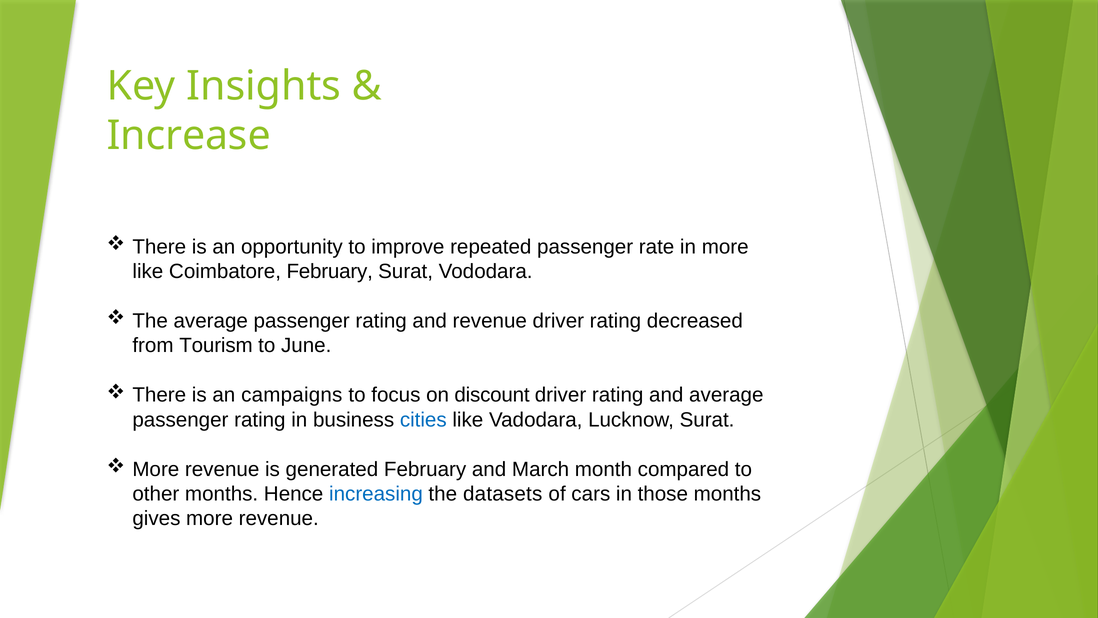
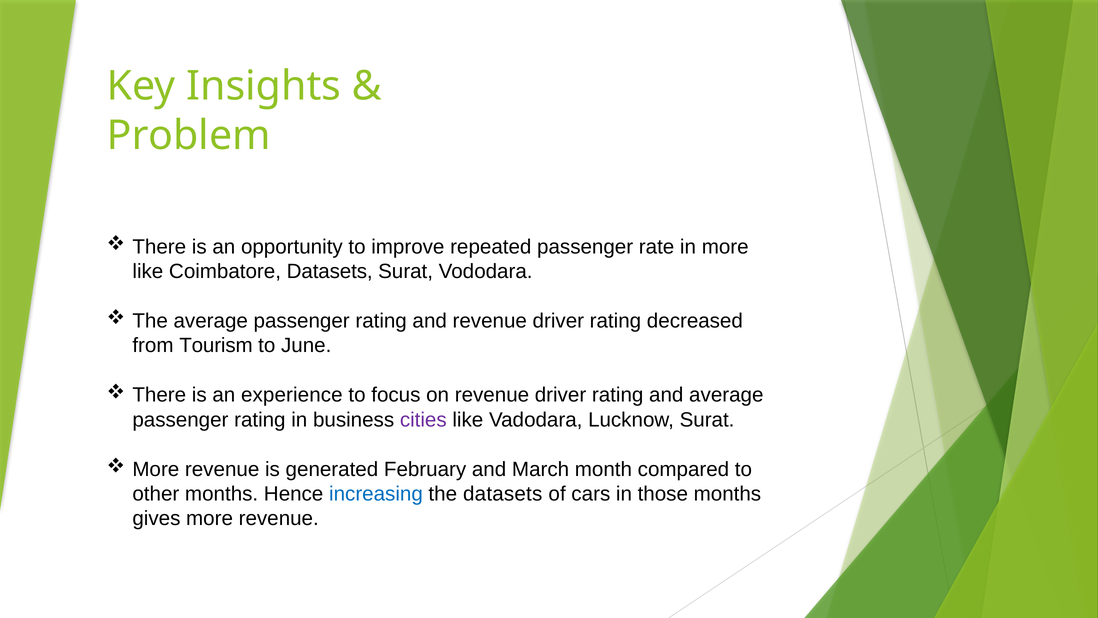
Increase: Increase -> Problem (189, 135)
Coimbatore February: February -> Datasets (330, 271)
campaigns: campaigns -> experience (292, 395)
on discount: discount -> revenue (492, 395)
cities colour: blue -> purple (423, 420)
